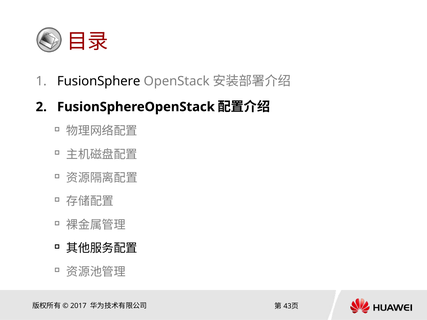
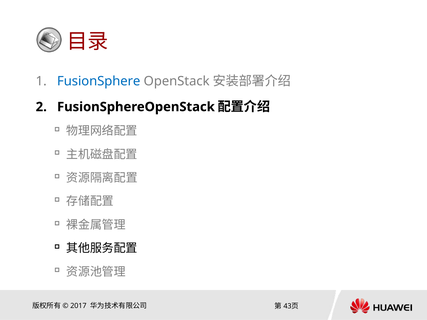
FusionSphere colour: black -> blue (99, 81)
